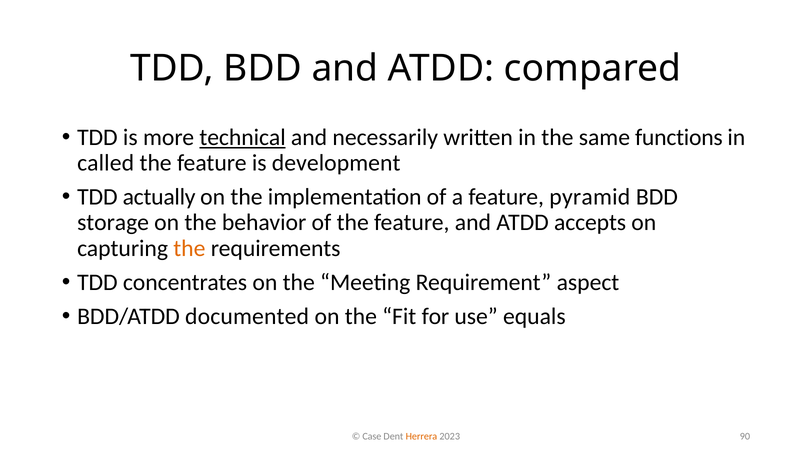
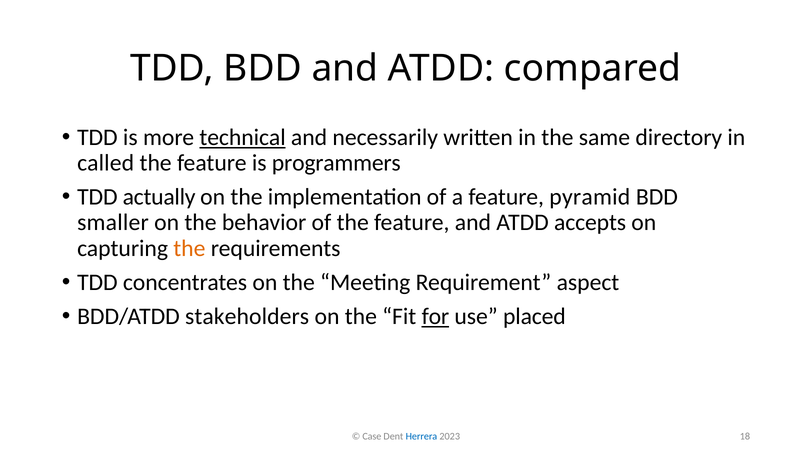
functions: functions -> directory (679, 137)
development: development -> programmers (336, 163)
storage: storage -> smaller (113, 222)
documented: documented -> stakeholders (247, 316)
for underline: none -> present (435, 316)
equals: equals -> placed (534, 316)
Herrera colour: orange -> blue (421, 436)
90: 90 -> 18 (745, 436)
